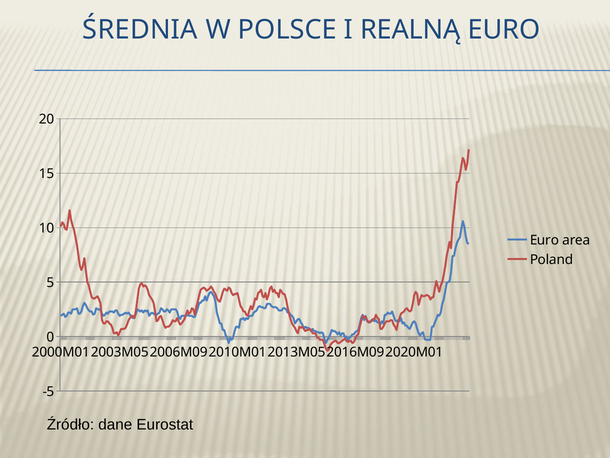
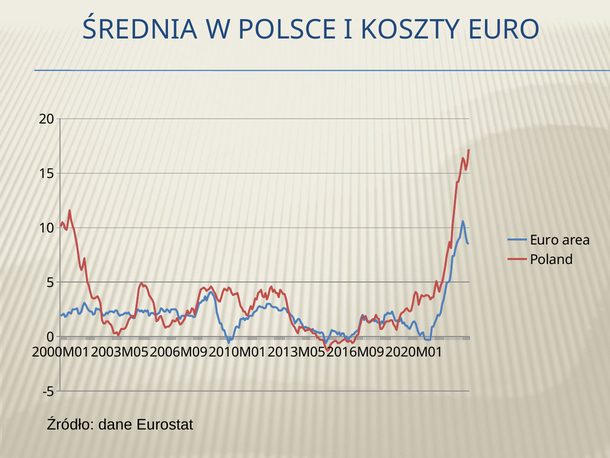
REALNĄ: REALNĄ -> KOSZTY (410, 30)
